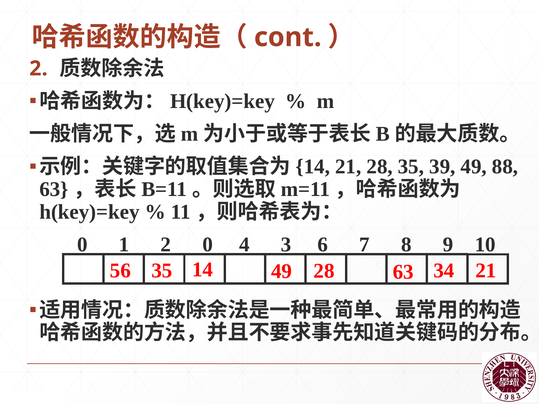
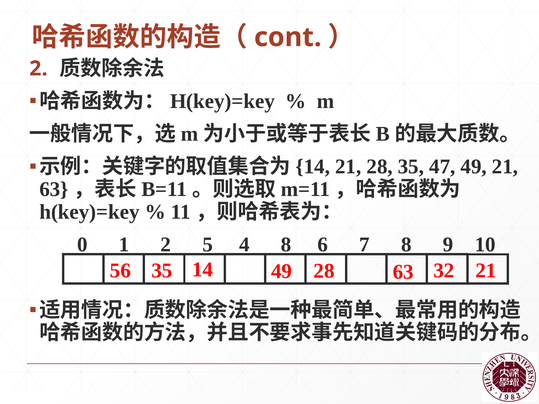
39: 39 -> 47 (442, 167)
49 88: 88 -> 21 (505, 167)
2 0: 0 -> 5 (208, 245)
4 3: 3 -> 8 (286, 245)
34: 34 -> 32 (444, 271)
